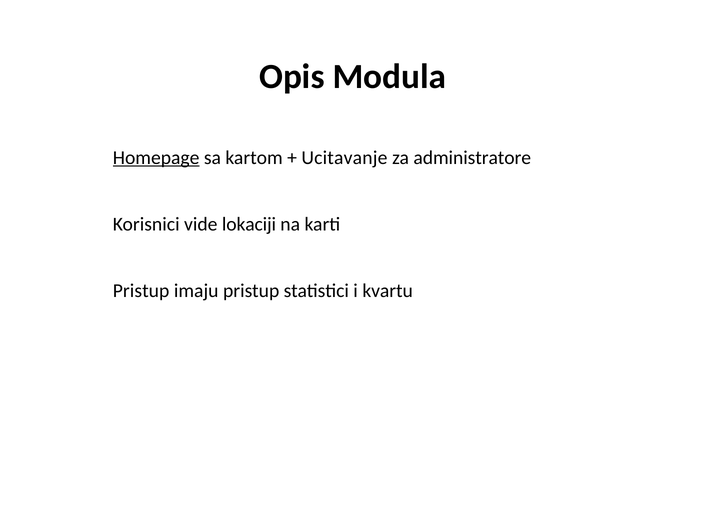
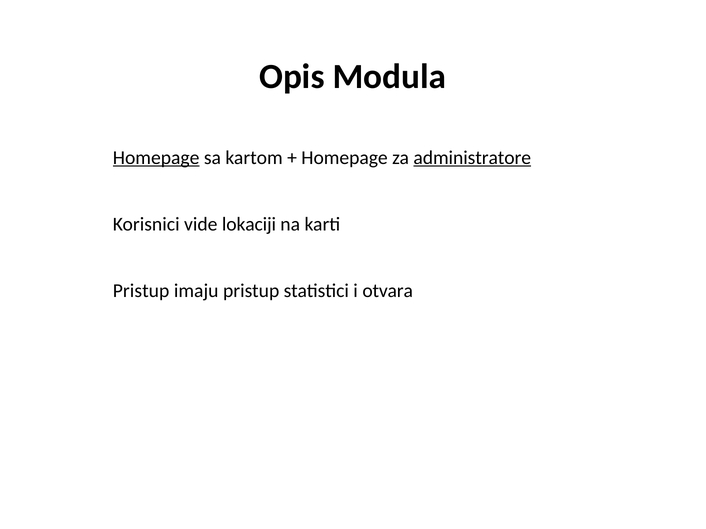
Ucitavanje: Ucitavanje -> Homepage (345, 158)
administratore underline: none -> present (472, 158)
kvartu: kvartu -> otvara (388, 291)
